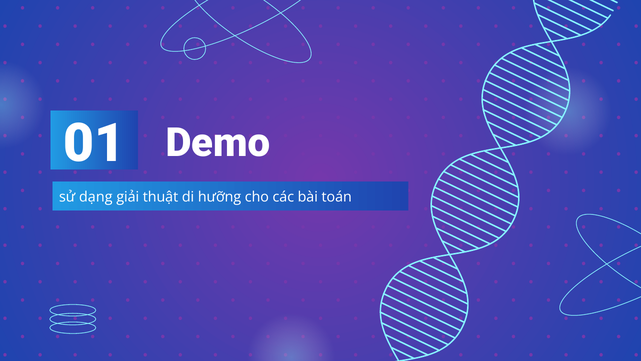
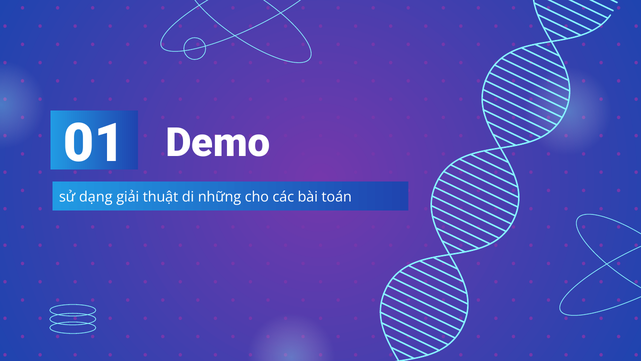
hưỡng: hưỡng -> những (220, 197)
